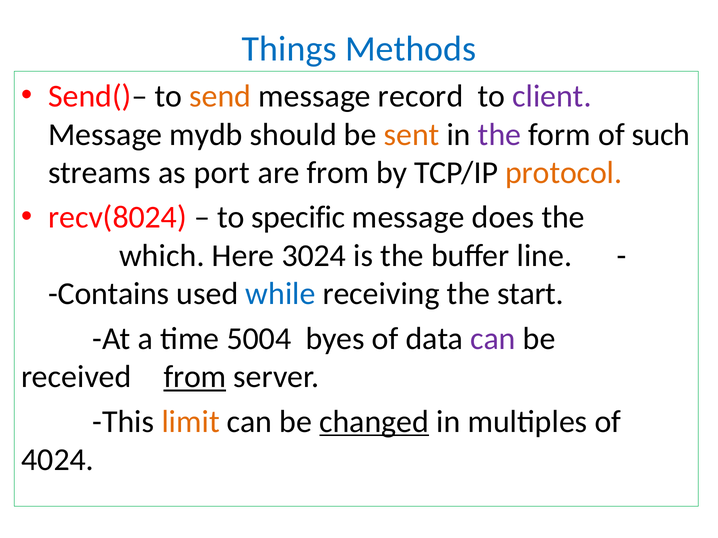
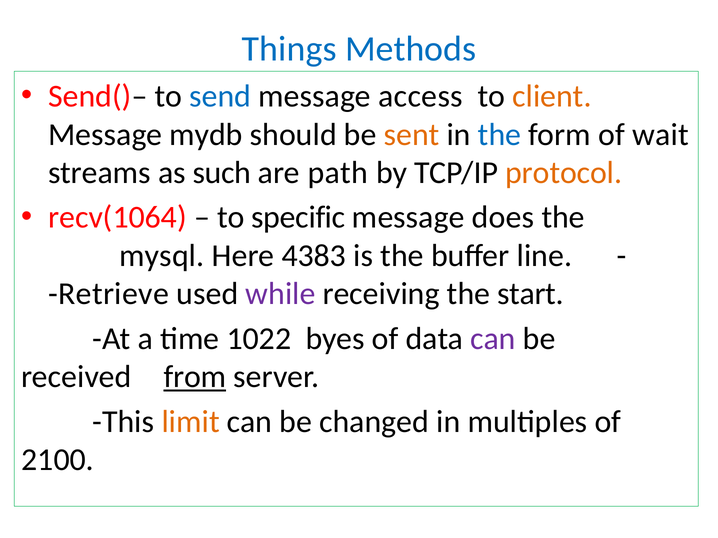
send colour: orange -> blue (220, 96)
record: record -> access (421, 96)
client colour: purple -> orange (552, 96)
the colour: purple -> blue (500, 135)
such: such -> wait (661, 135)
port: port -> such (222, 173)
are from: from -> path (338, 173)
recv(8024: recv(8024 -> recv(1064 (117, 218)
which: which -> mysql (162, 256)
3024: 3024 -> 4383 (314, 256)
Contains: Contains -> Retrieve (109, 294)
while colour: blue -> purple (281, 294)
5004: 5004 -> 1022 (259, 339)
changed underline: present -> none (374, 422)
4024: 4024 -> 2100 (58, 460)
